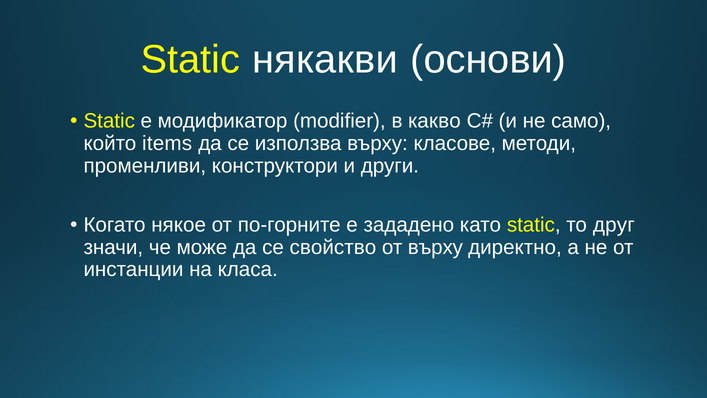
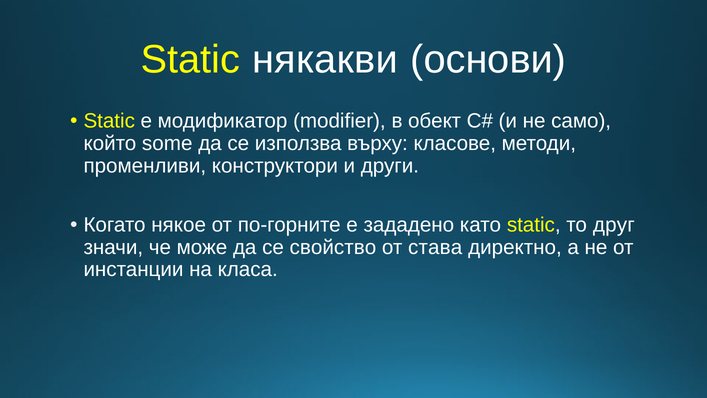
какво: какво -> обект (435, 121)
items: items -> some (167, 143)
от върху: върху -> става (435, 247)
